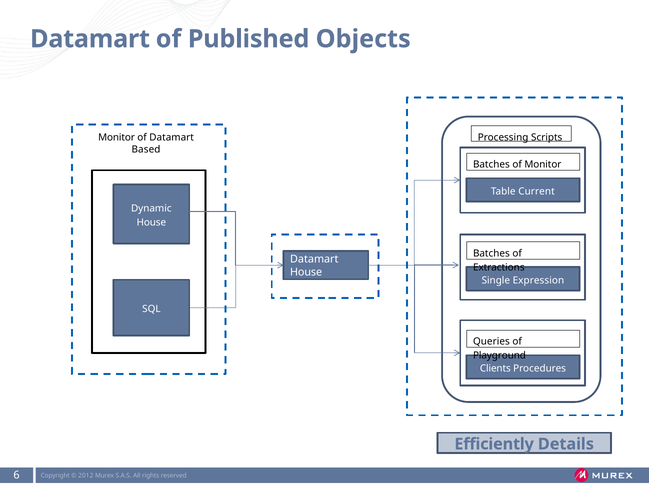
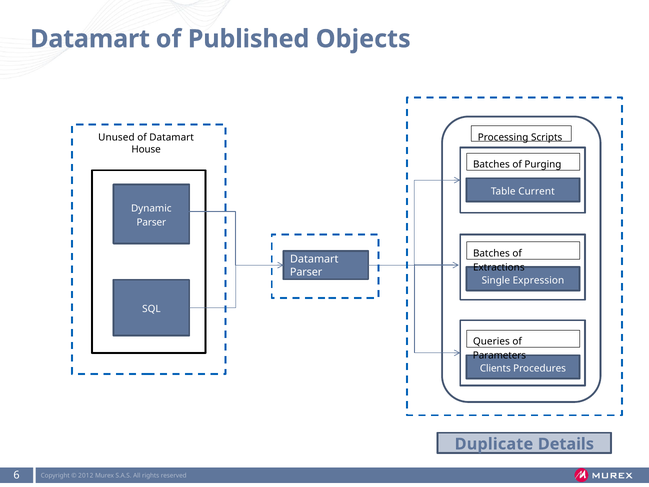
Monitor: Monitor -> Unused (116, 138)
Based: Based -> House (146, 149)
of Monitor: Monitor -> Purging (543, 165)
House: House -> Parser (151, 222)
House: House -> Parser (306, 272)
Playground: Playground -> Parameters (499, 355)
Efficiently: Efficiently -> Duplicate (494, 444)
